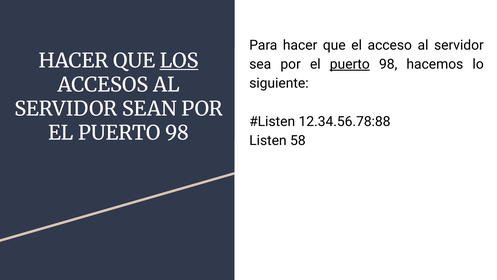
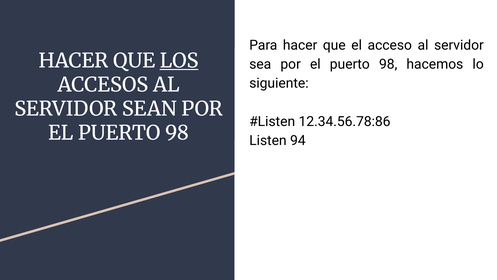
puerto underline: present -> none (350, 64)
12.34.56.78:88: 12.34.56.78:88 -> 12.34.56.78:86 (345, 121)
58: 58 -> 94 (298, 140)
